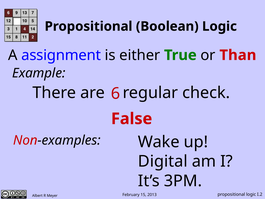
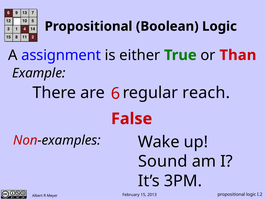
check: check -> reach (206, 93)
Digital: Digital -> Sound (163, 161)
